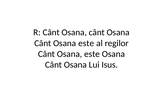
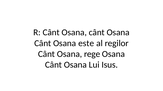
este: este -> rege (92, 54)
